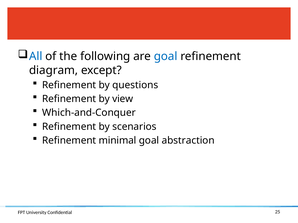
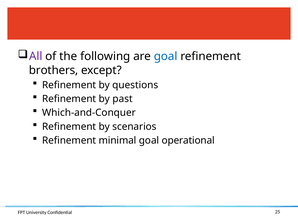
All colour: blue -> purple (36, 56)
diagram: diagram -> brothers (54, 70)
view: view -> past (123, 99)
abstraction: abstraction -> operational (188, 141)
